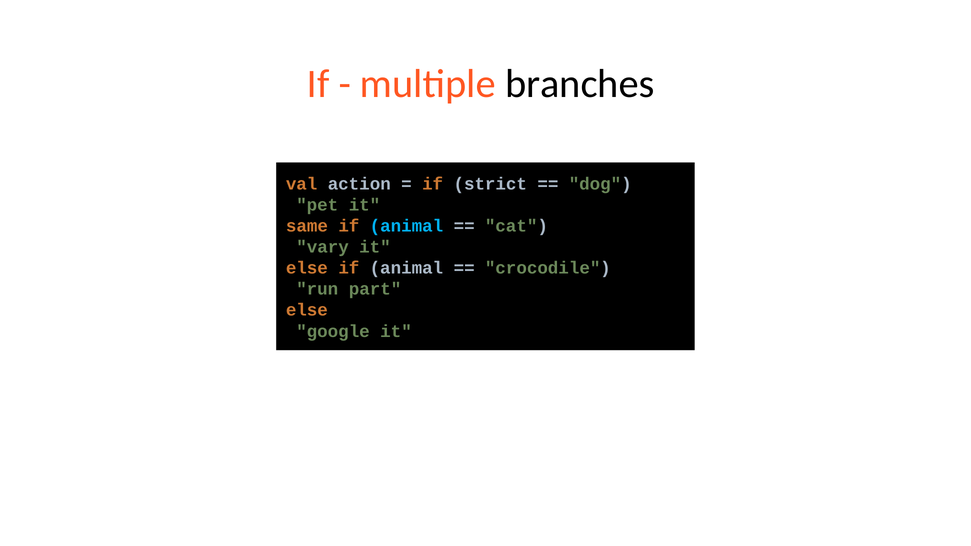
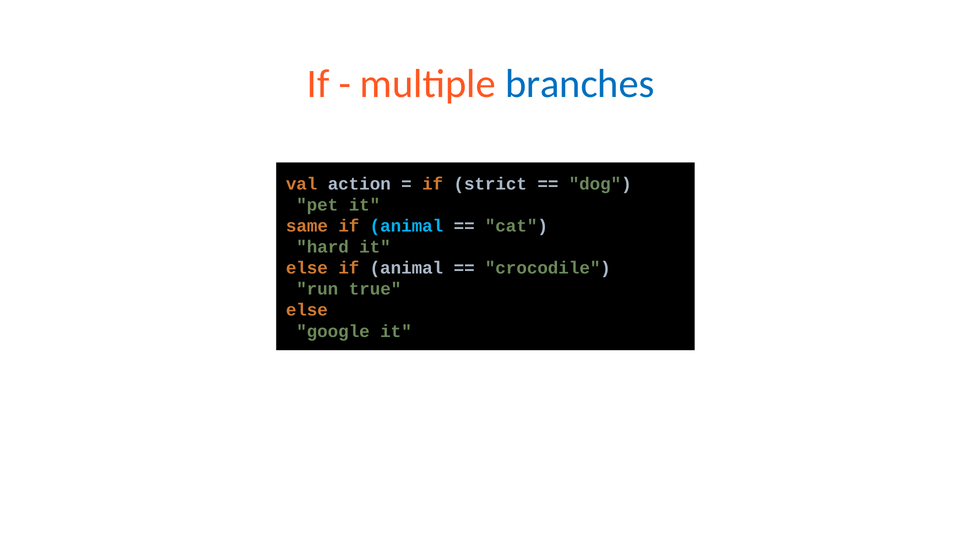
branches colour: black -> blue (580, 84)
vary: vary -> hard (323, 247)
part: part -> true (375, 289)
